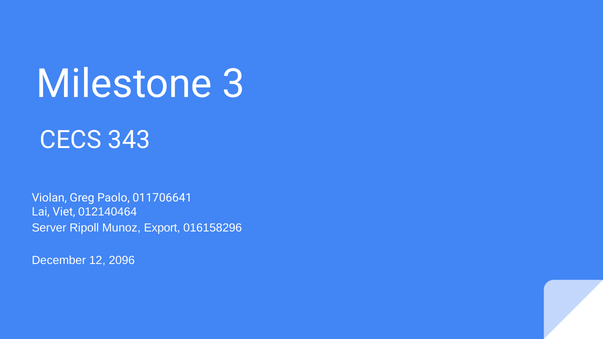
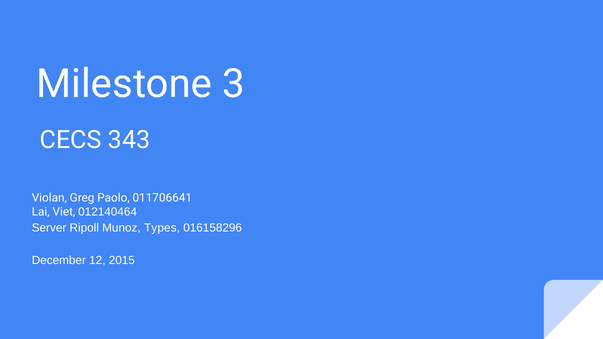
Export: Export -> Types (162, 228)
2096: 2096 -> 2015 (122, 260)
